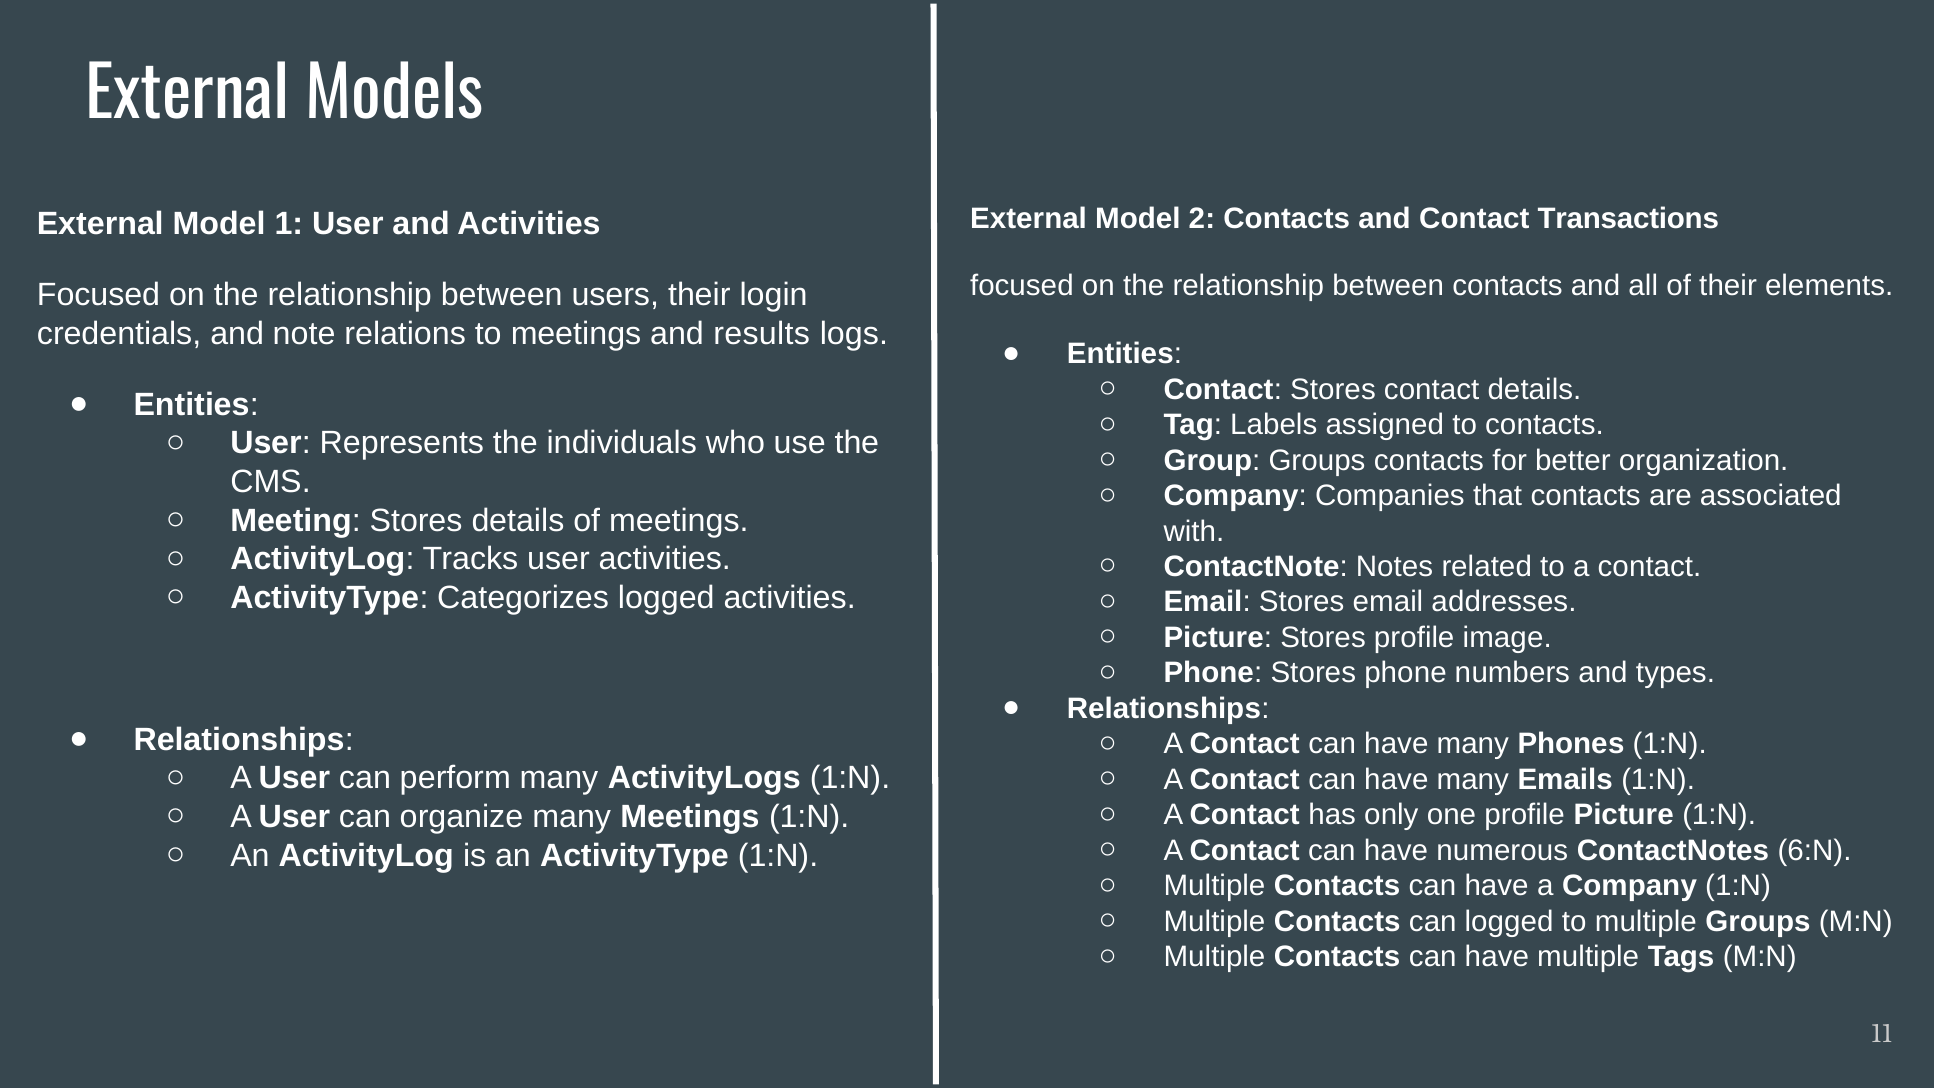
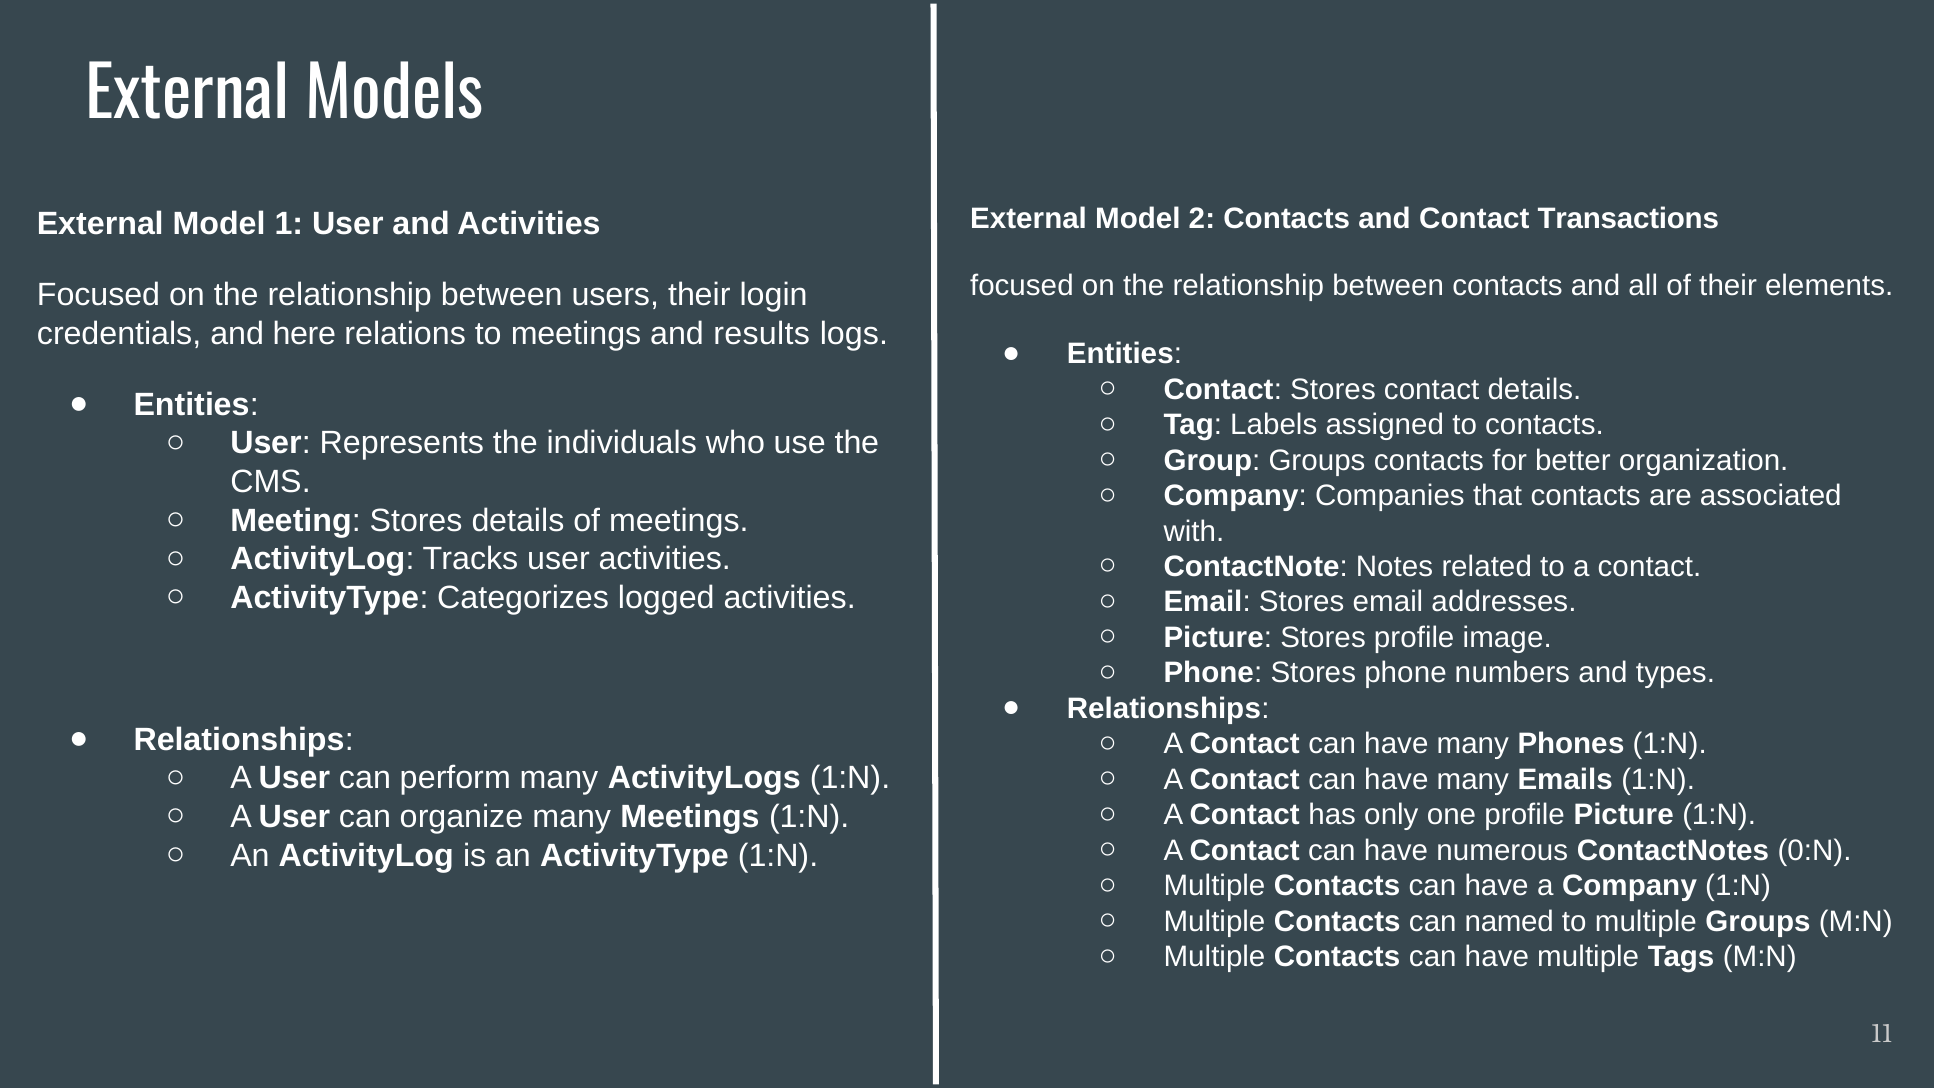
note: note -> here (304, 334)
6:N: 6:N -> 0:N (1815, 851)
can logged: logged -> named (1509, 922)
